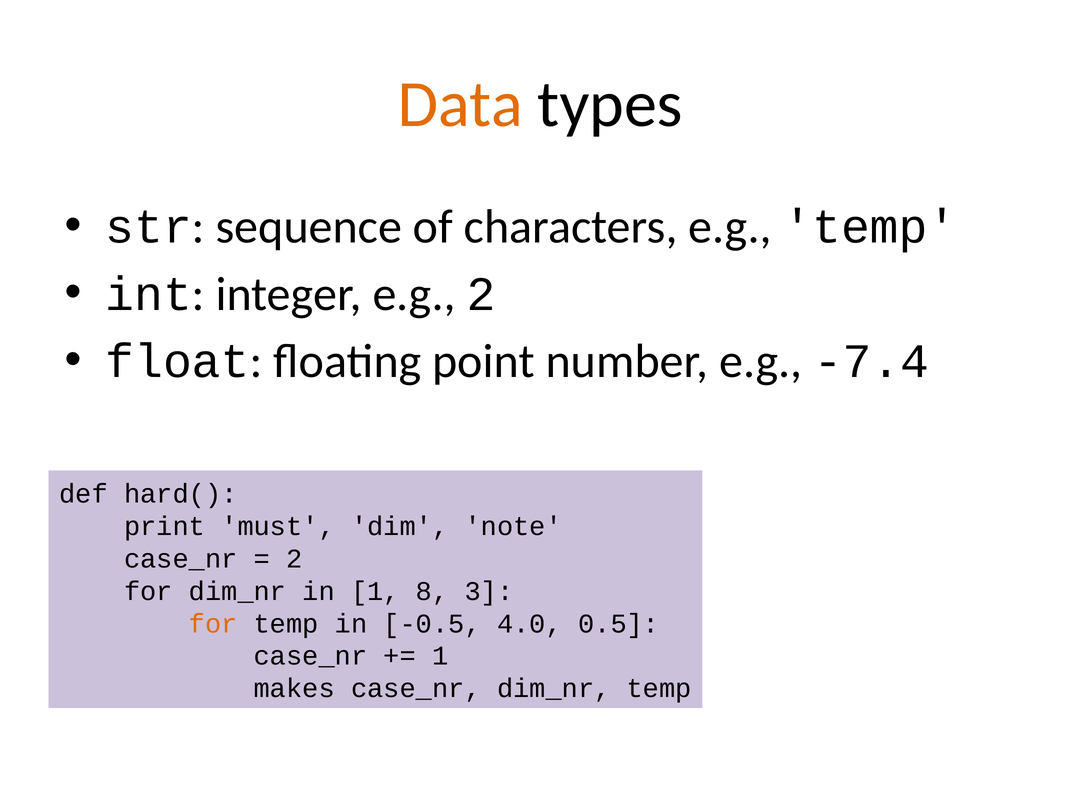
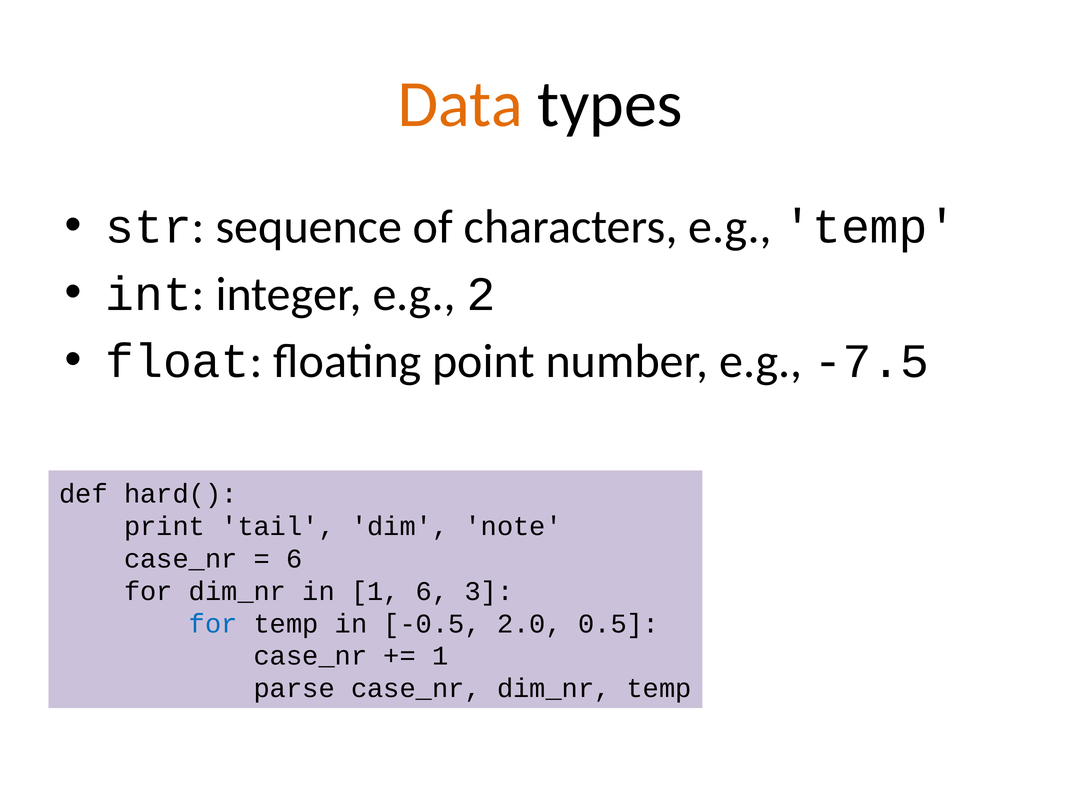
-7.4: -7.4 -> -7.5 (872, 361)
must: must -> tail (278, 526)
2: 2 -> 6 (294, 559)
1 8: 8 -> 6 (432, 591)
for colour: orange -> blue (213, 623)
4.0: 4.0 -> 2.0 (529, 623)
makes: makes -> parse (294, 688)
